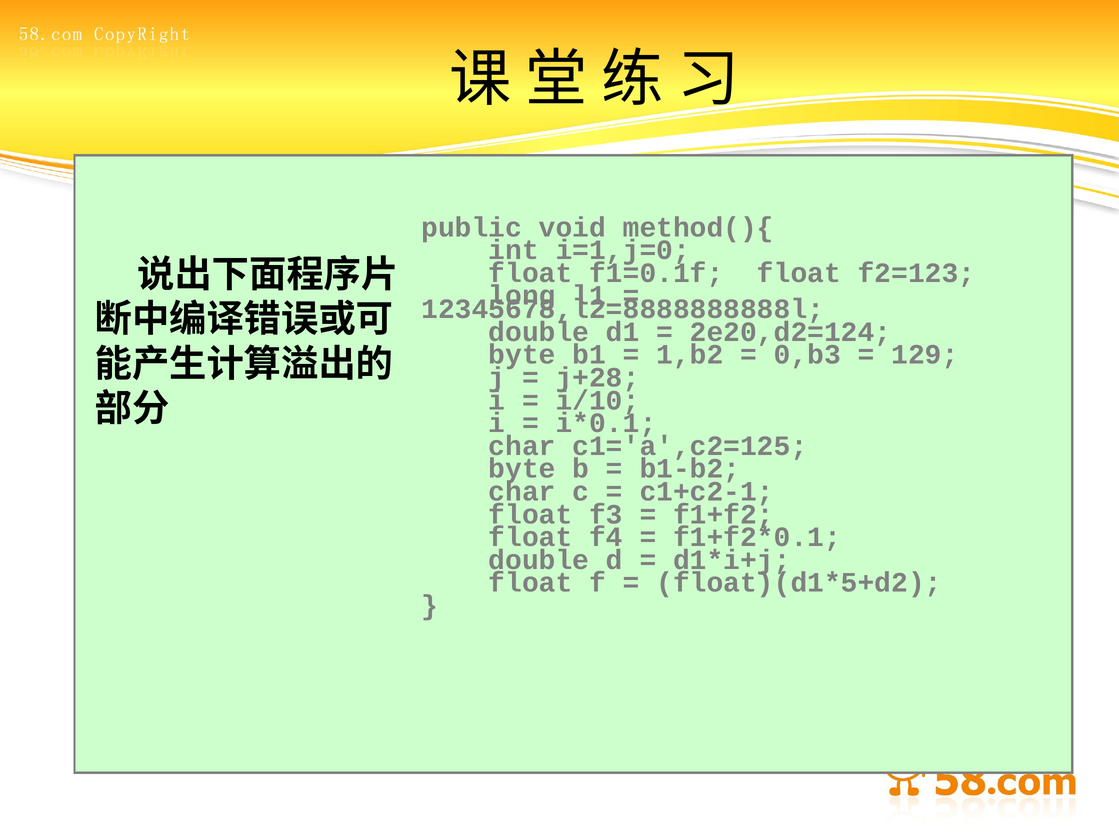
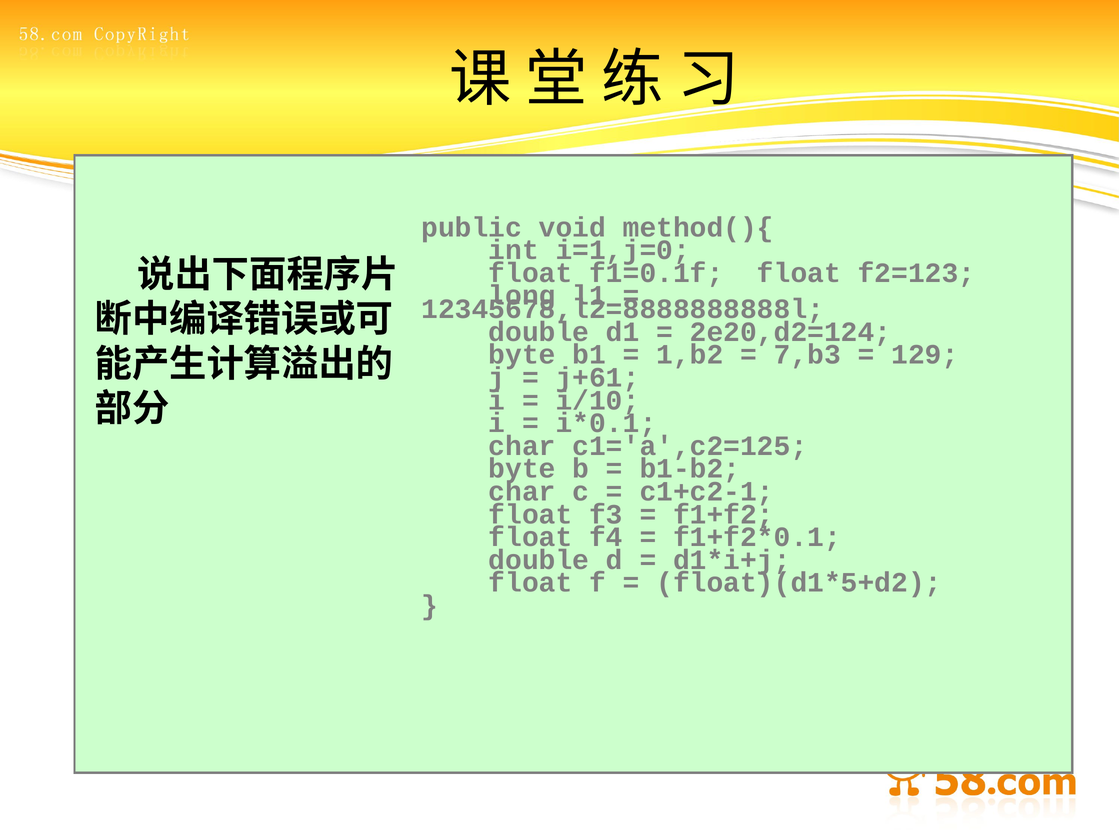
0,b3: 0,b3 -> 7,b3 (807, 354)
j+28: j+28 -> j+61 (598, 377)
